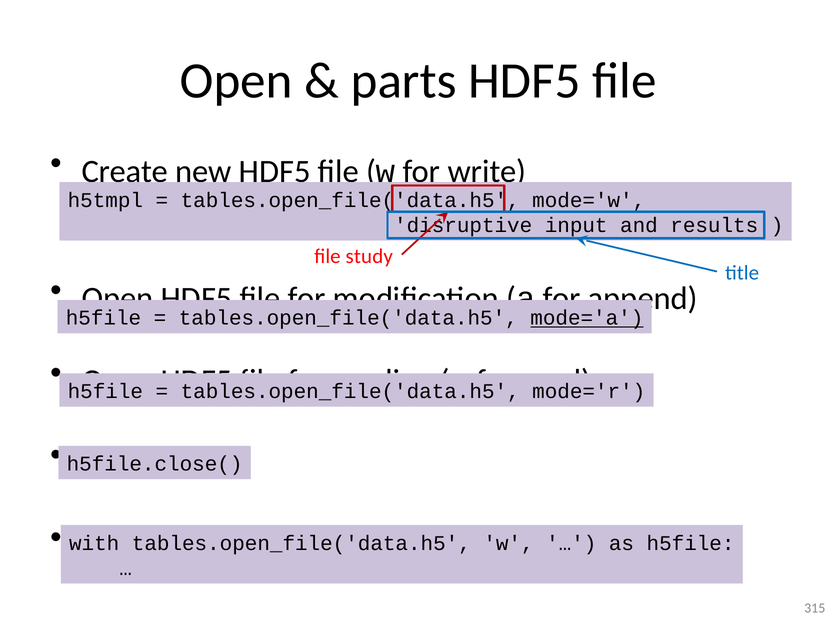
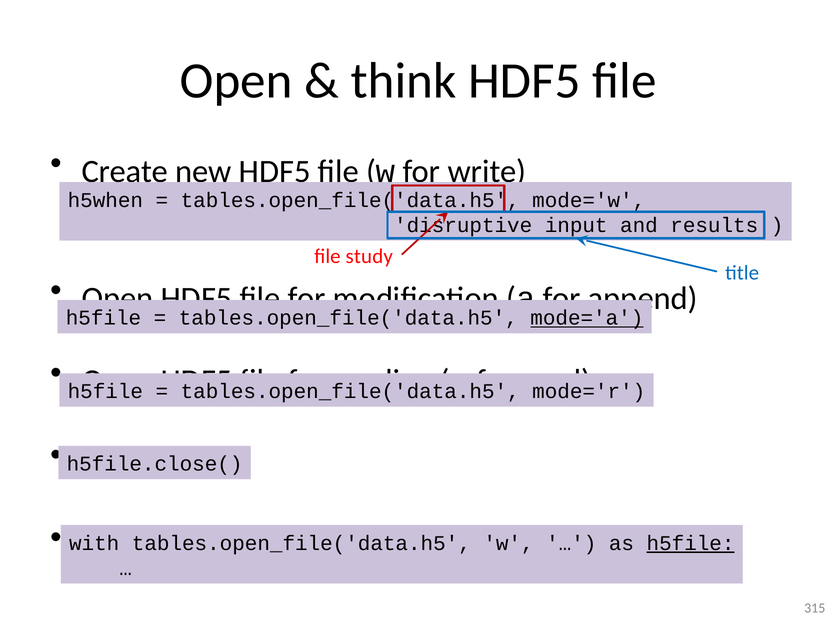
parts: parts -> think (404, 81)
h5tmpl: h5tmpl -> h5when (105, 200)
h5file underline: none -> present (691, 543)
